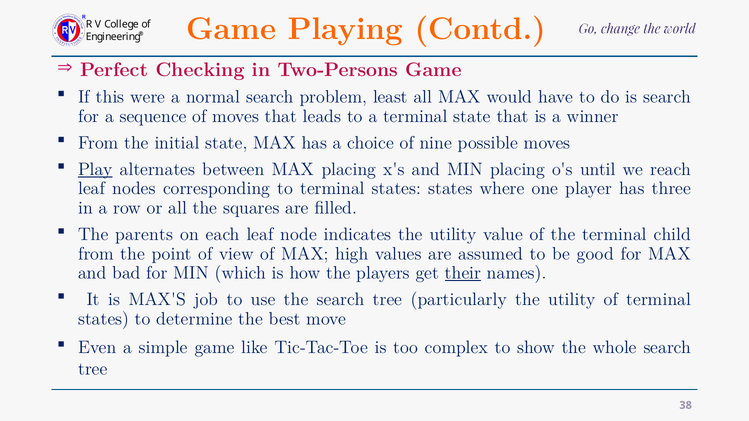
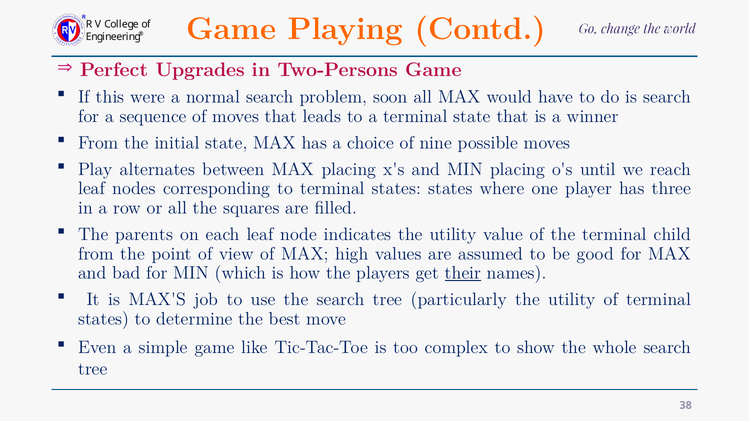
Checking: Checking -> Upgrades (200, 70)
least: least -> soon (390, 97)
Play underline: present -> none (95, 169)
